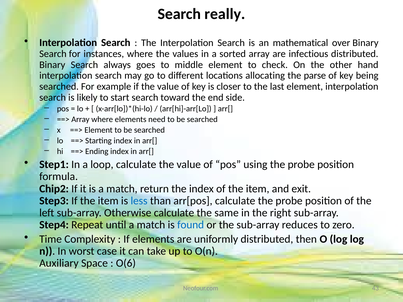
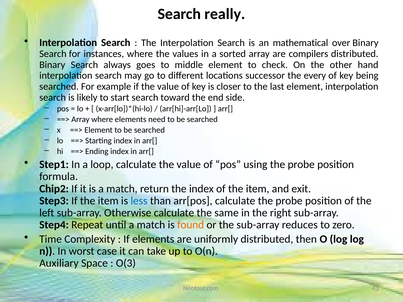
infectious: infectious -> compilers (308, 54)
allocating: allocating -> successor (265, 76)
parse: parse -> every (315, 76)
found colour: blue -> orange (191, 225)
O(6: O(6 -> O(3 (126, 263)
